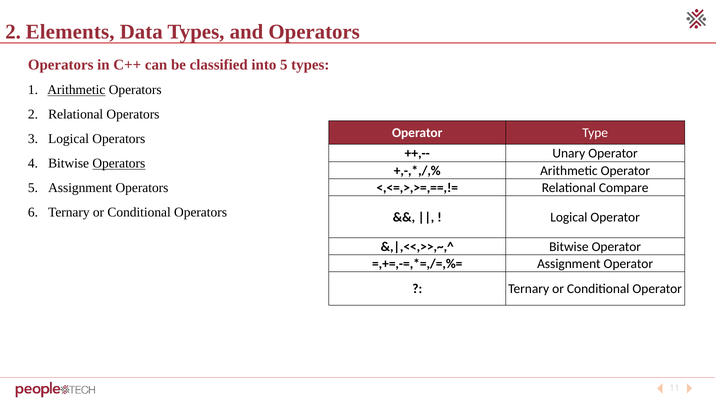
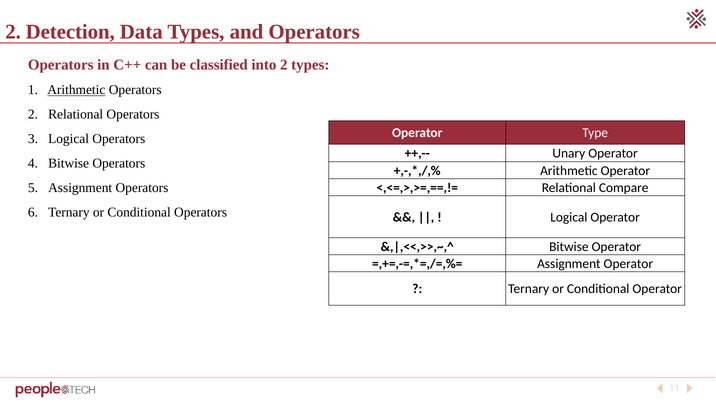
Elements: Elements -> Detection (70, 32)
into 5: 5 -> 2 (284, 65)
Operators underline: present -> none (119, 163)
